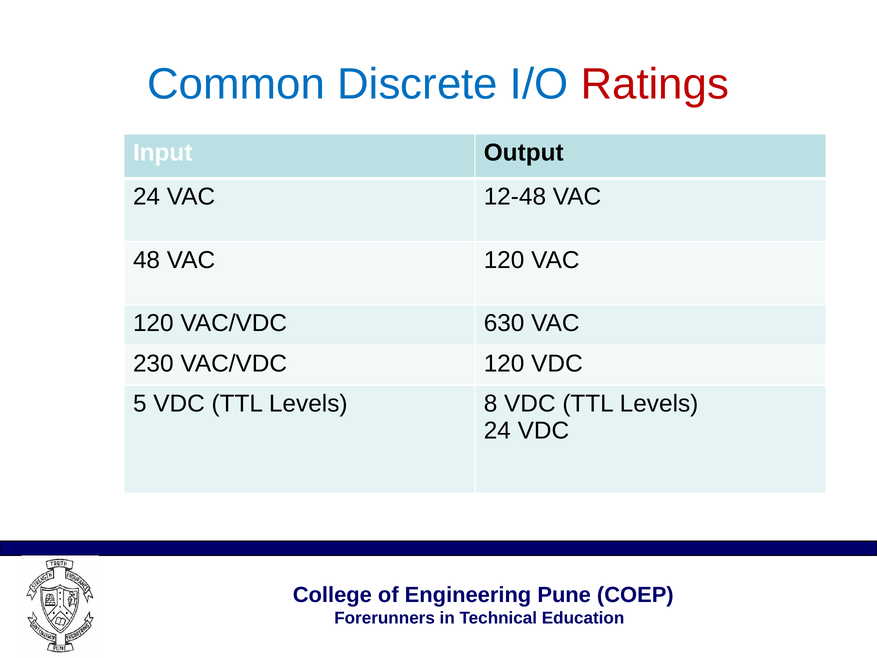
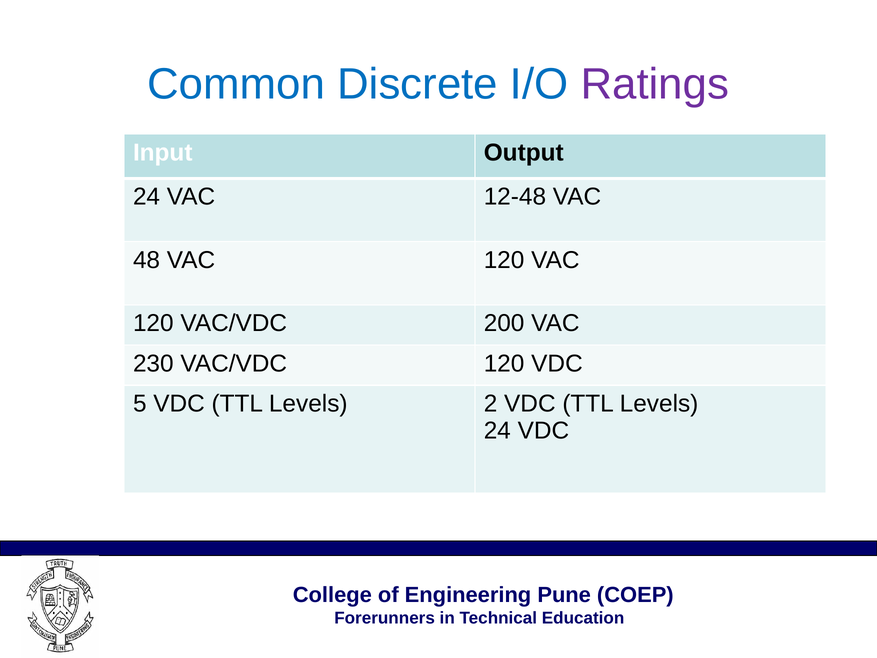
Ratings colour: red -> purple (655, 84)
630: 630 -> 200 (504, 323)
8: 8 -> 2 (491, 404)
